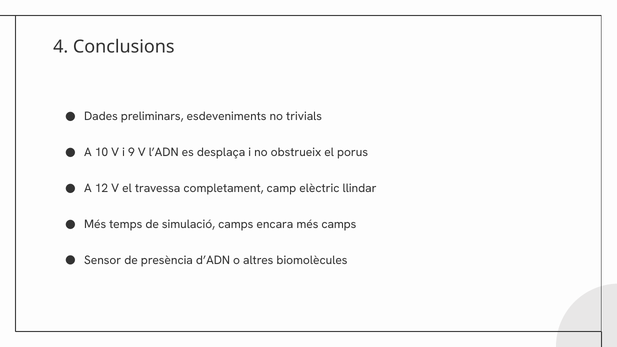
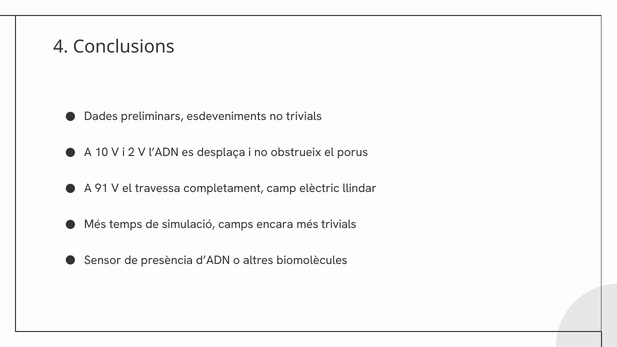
9: 9 -> 2 (131, 152)
12: 12 -> 91 (101, 188)
més camps: camps -> trivials (339, 224)
